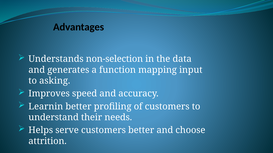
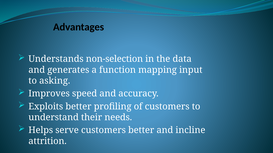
Learnin: Learnin -> Exploits (46, 107)
choose: choose -> incline (190, 131)
